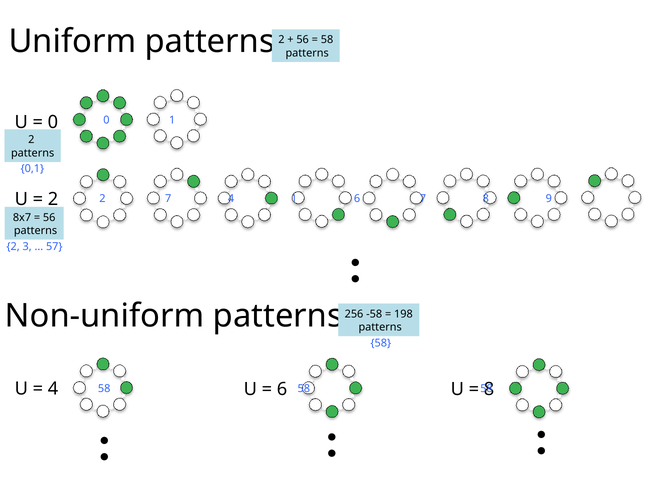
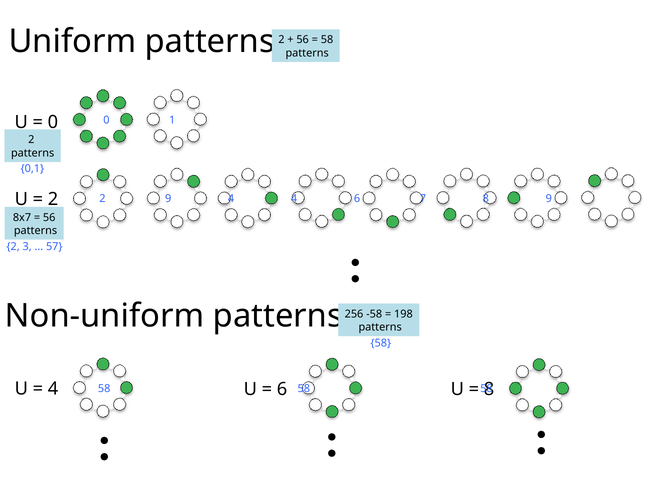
2 7: 7 -> 9 (168, 199)
4 1: 1 -> 4 (294, 199)
